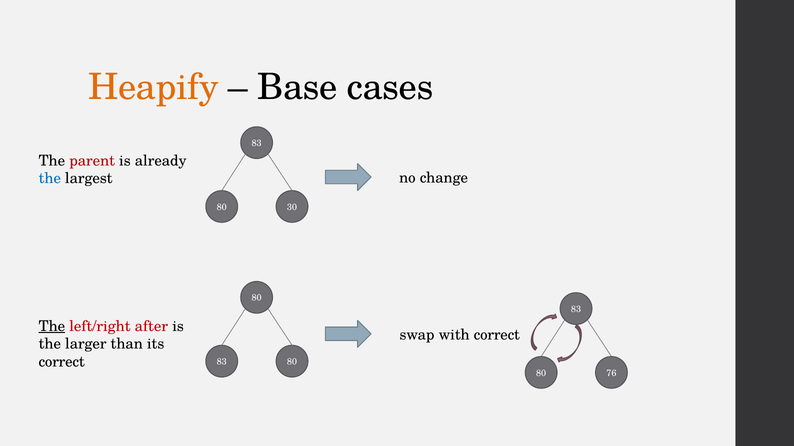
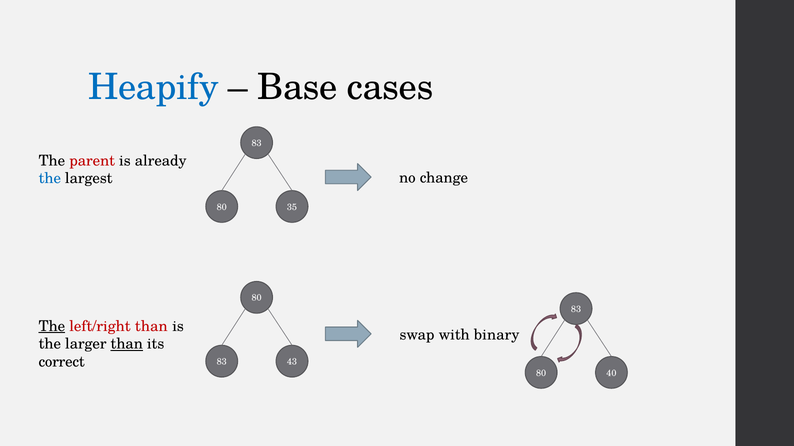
Heapify colour: orange -> blue (153, 87)
30: 30 -> 35 (292, 207)
left/right after: after -> than (151, 327)
with correct: correct -> binary (497, 335)
than underline: none -> present (127, 344)
80: 80 -> 43 (292, 362)
76: 76 -> 40 (611, 374)
